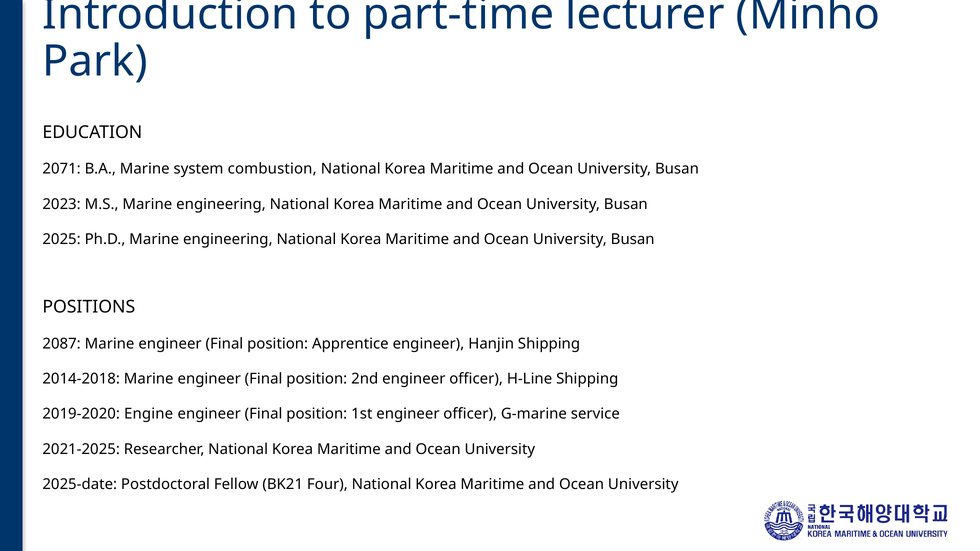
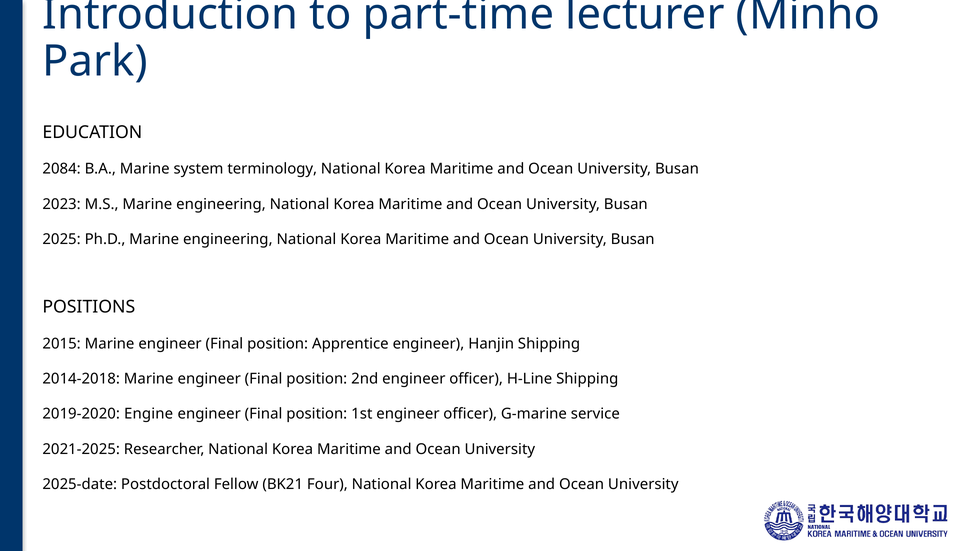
2071: 2071 -> 2084 (62, 169)
combustion: combustion -> terminology (272, 169)
2087: 2087 -> 2015 (62, 344)
